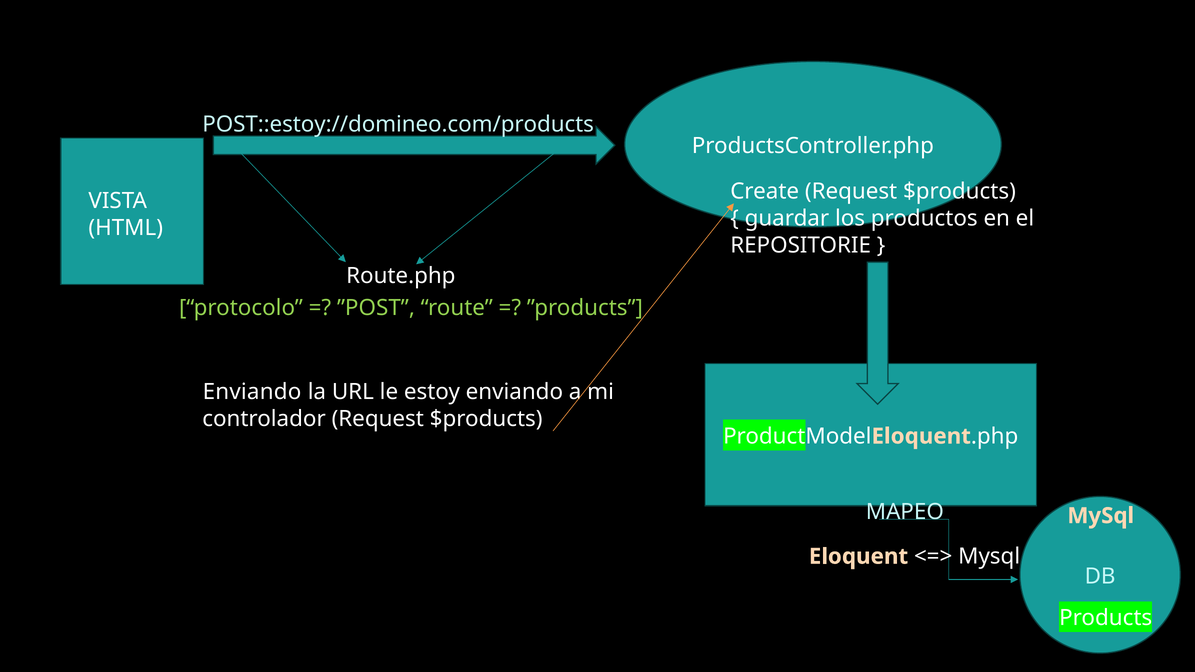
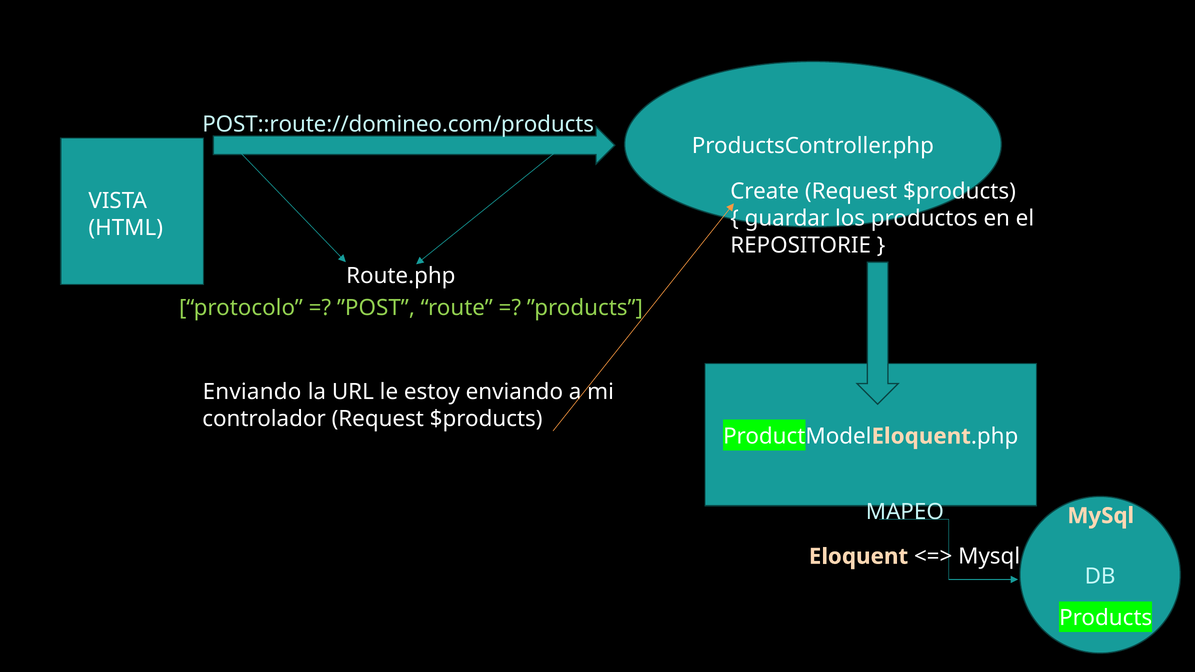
POST::estoy://domineo.com/products: POST::estoy://domineo.com/products -> POST::route://domineo.com/products (398, 124)
